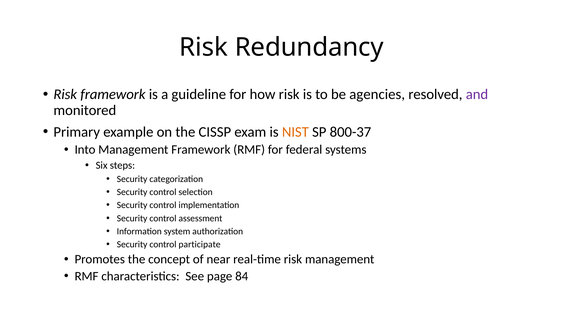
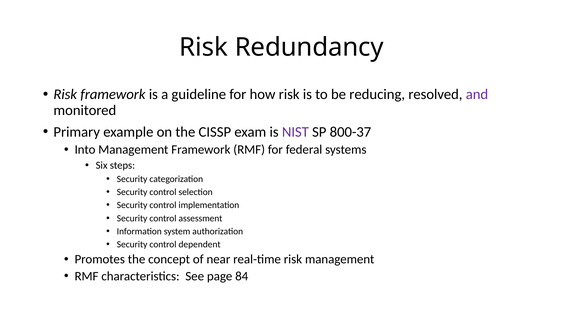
agencies: agencies -> reducing (377, 94)
NIST colour: orange -> purple (295, 132)
participate: participate -> dependent (200, 244)
